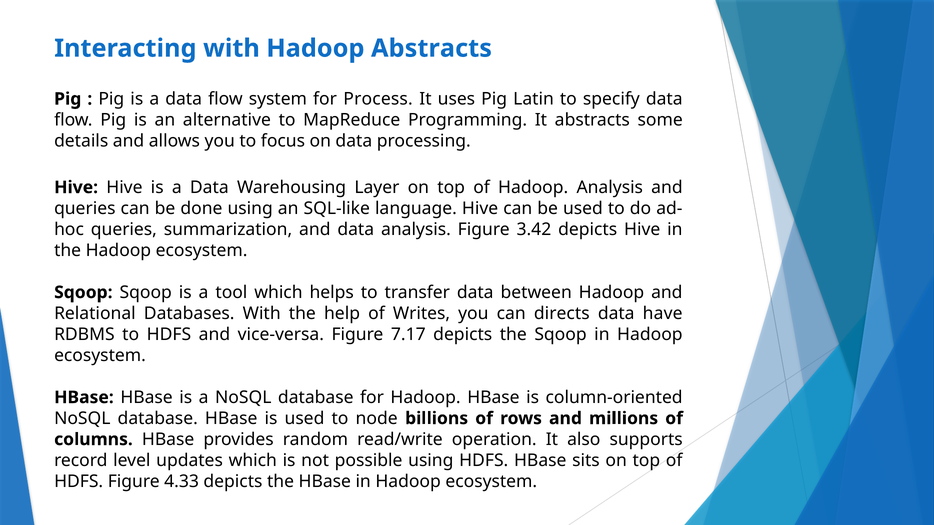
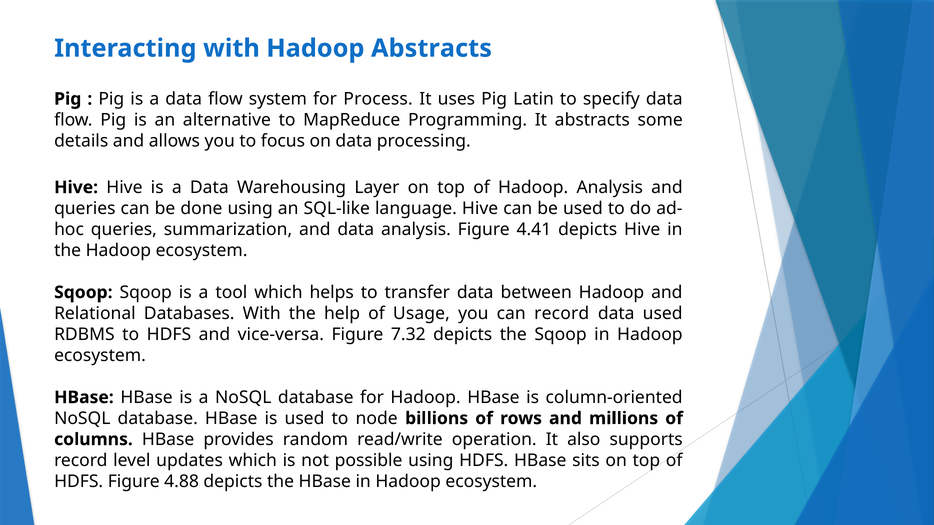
3.42: 3.42 -> 4.41 (534, 230)
Writes: Writes -> Usage (421, 314)
can directs: directs -> record (562, 314)
data have: have -> used (663, 314)
7.17: 7.17 -> 7.32 (408, 335)
4.33: 4.33 -> 4.88 (182, 482)
